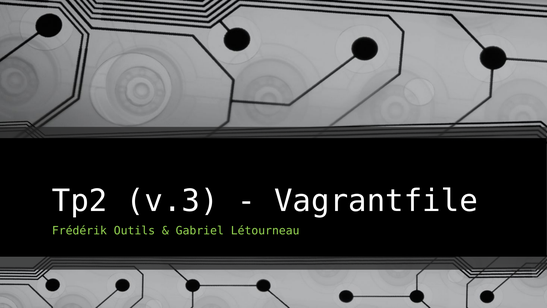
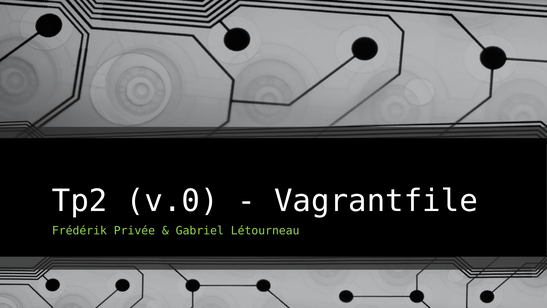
v.3: v.3 -> v.0 (172, 201)
Outils: Outils -> Privée (134, 230)
